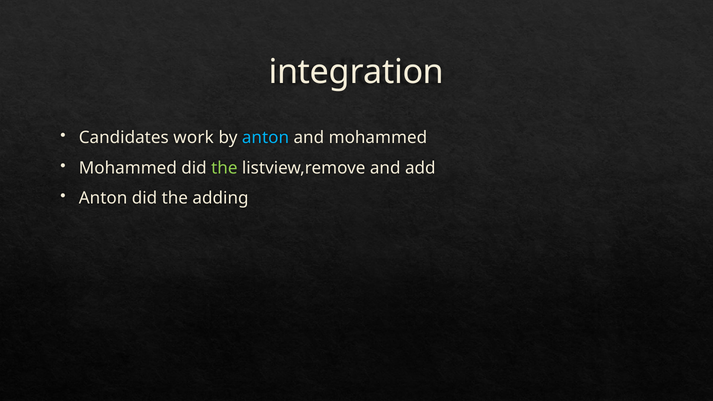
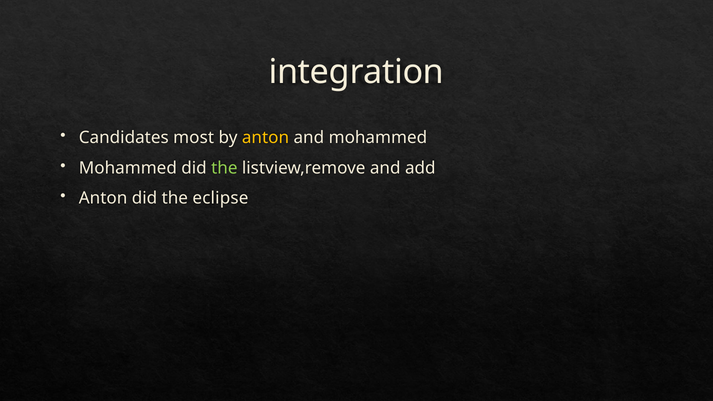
work: work -> most (194, 138)
anton colour: light blue -> yellow (266, 138)
adding: adding -> eclipse (220, 198)
